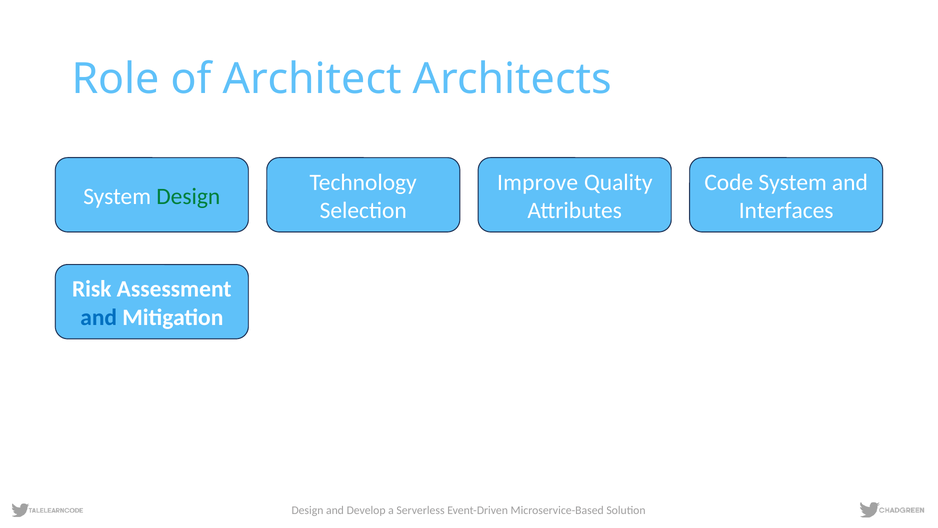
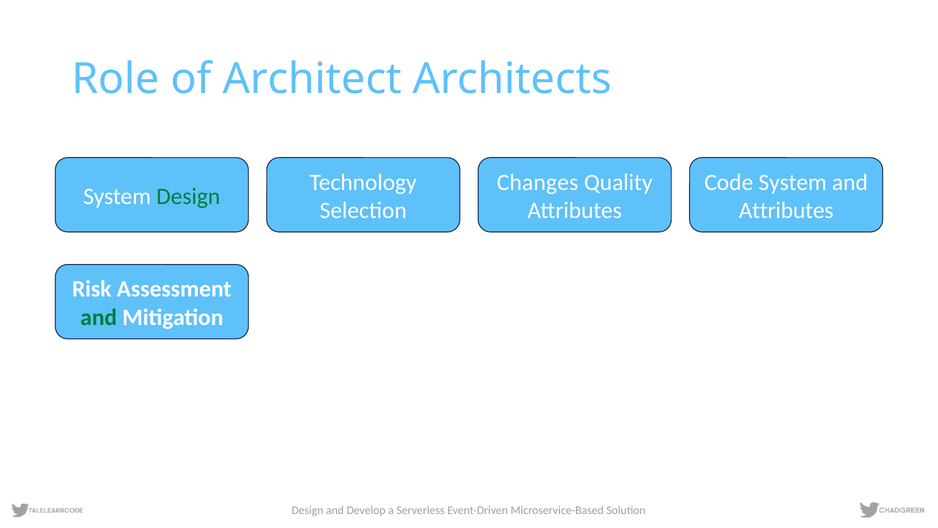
Improve: Improve -> Changes (538, 182)
Interfaces: Interfaces -> Attributes (786, 210)
and colour: blue -> green (99, 317)
